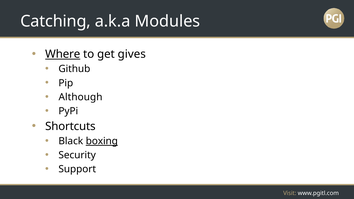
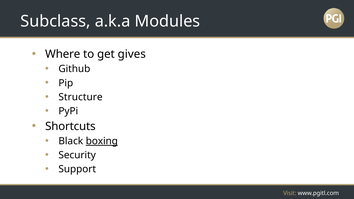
Catching: Catching -> Subclass (55, 21)
Where underline: present -> none (63, 54)
Although: Although -> Structure (81, 97)
